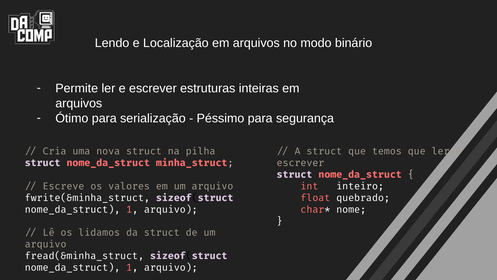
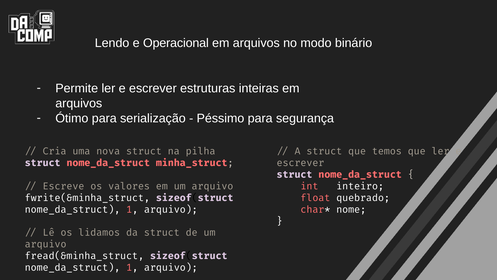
Localização: Localização -> Operacional (176, 43)
